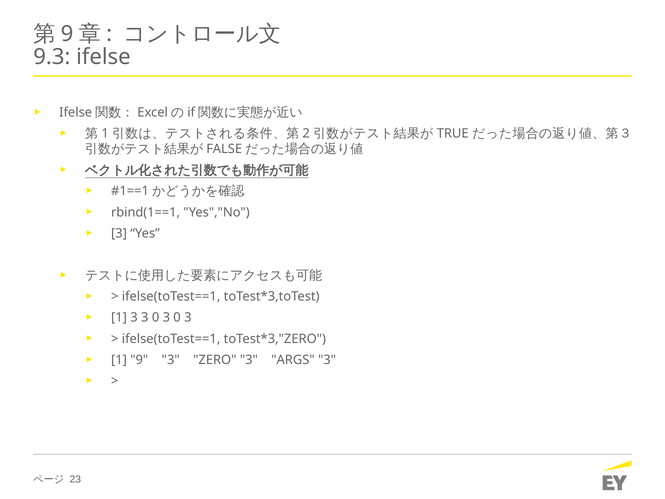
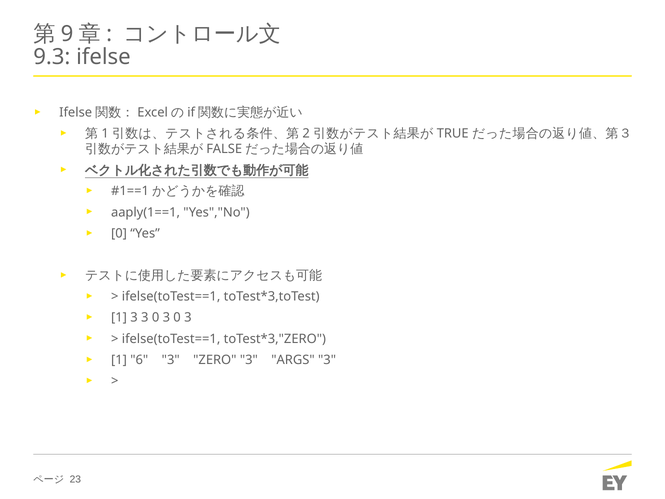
rbind(1==1: rbind(1==1 -> aaply(1==1 (146, 212)
3: 3 -> 0 (119, 233)
1 9: 9 -> 6 (139, 360)
